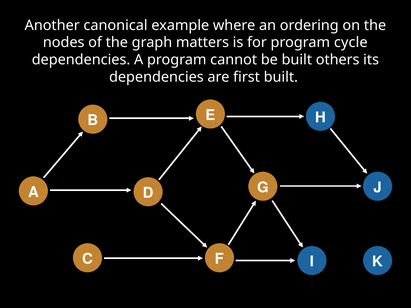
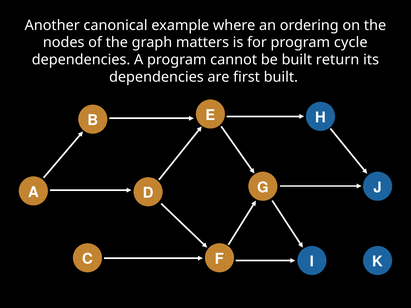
others: others -> return (338, 60)
